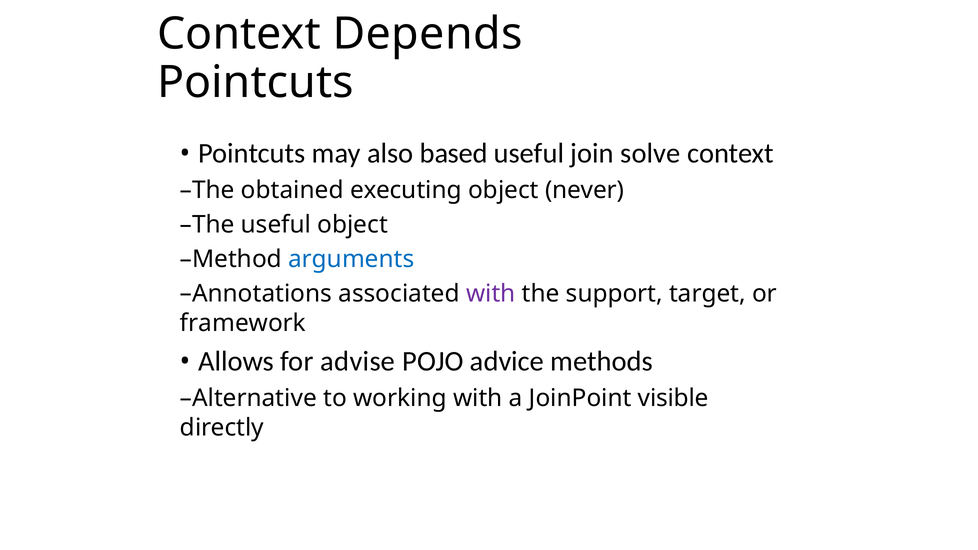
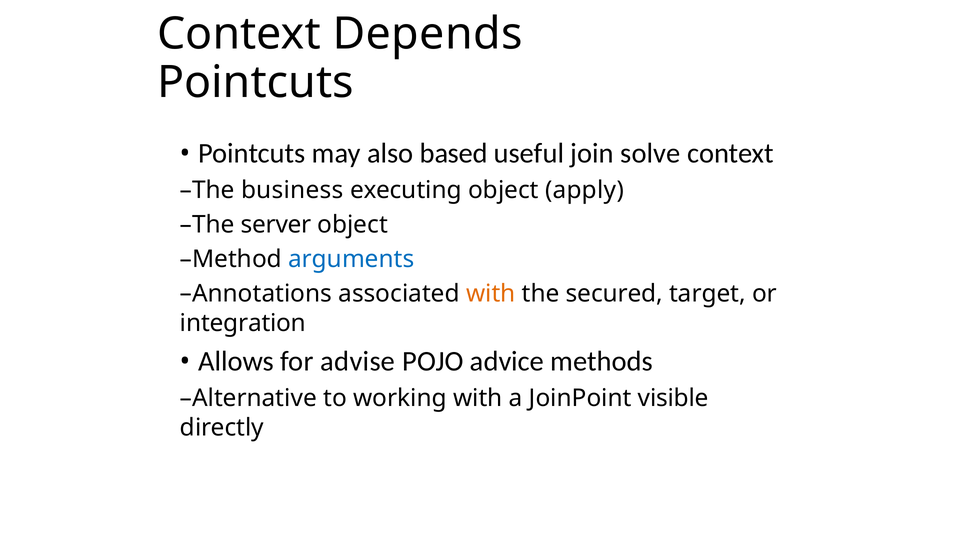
obtained: obtained -> business (292, 190)
never: never -> apply (584, 190)
The useful: useful -> server (276, 225)
with colour: purple -> orange (491, 294)
support: support -> secured (614, 294)
framework: framework -> integration (243, 323)
